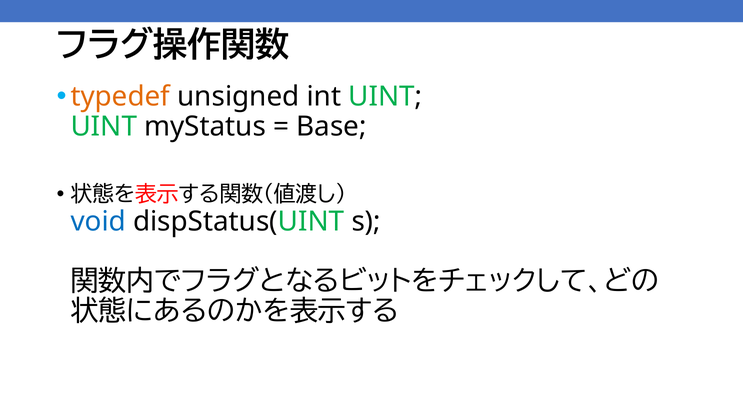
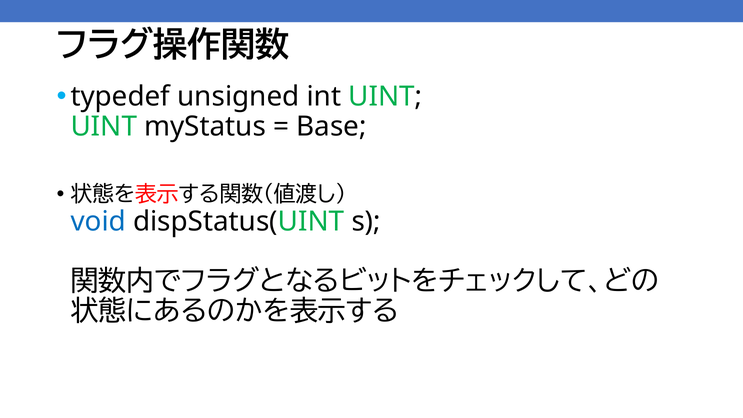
typedef colour: orange -> black (120, 97)
